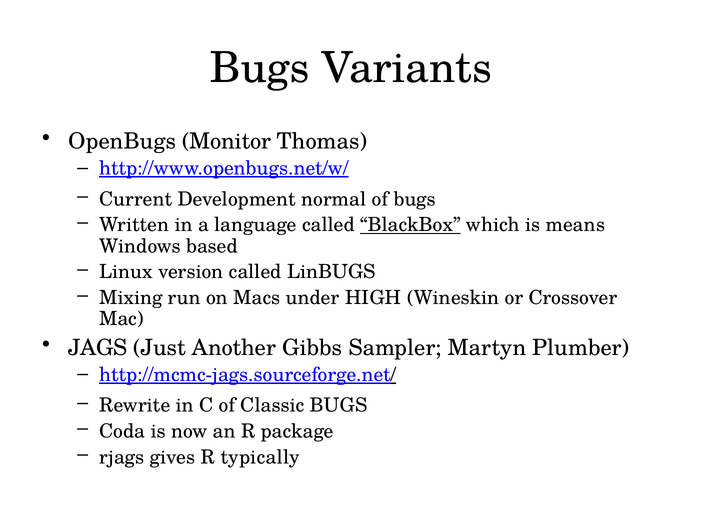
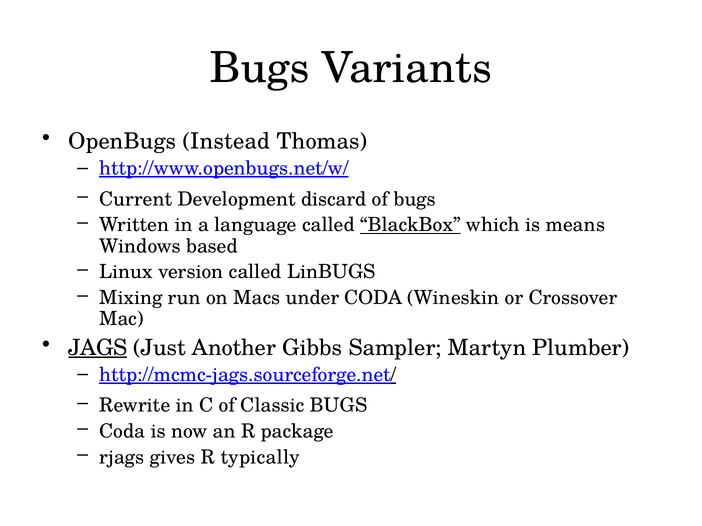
Monitor: Monitor -> Instead (226, 141)
normal: normal -> discard (334, 199)
under HIGH: HIGH -> CODA (373, 298)
JAGS underline: none -> present (98, 348)
